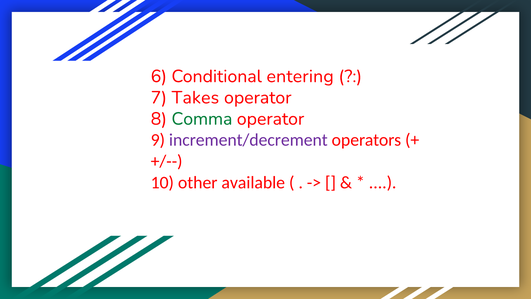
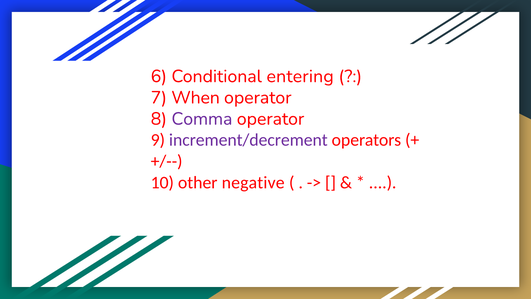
Takes: Takes -> When (196, 97)
Comma colour: green -> purple (202, 119)
available: available -> negative (253, 182)
